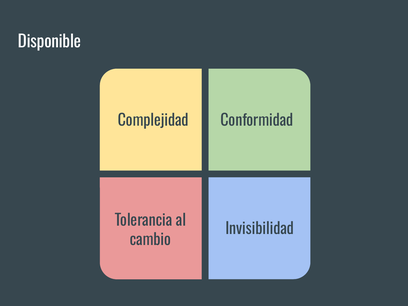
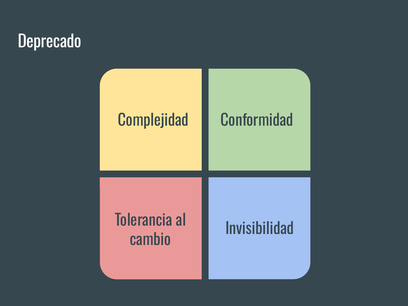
Disponible: Disponible -> Deprecado (50, 42)
